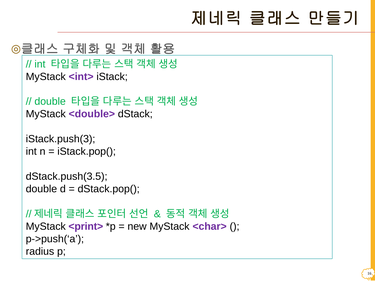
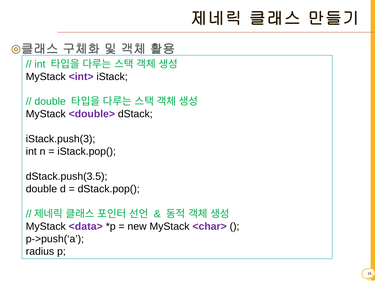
<print>: <print> -> <data> (86, 227)
